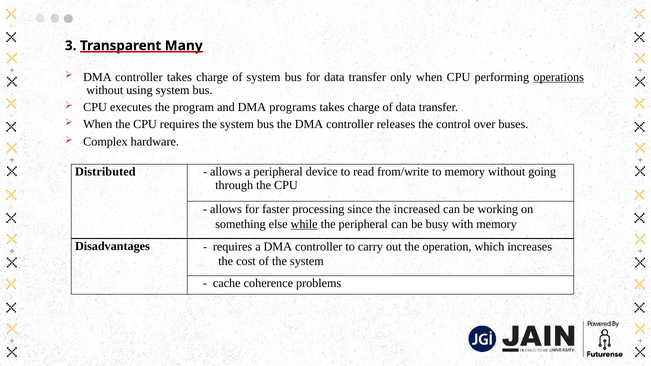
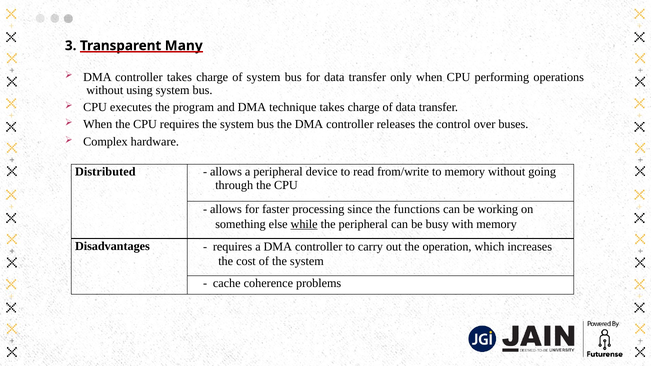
operations underline: present -> none (559, 77)
programs: programs -> technique (293, 107)
increased: increased -> functions (417, 210)
